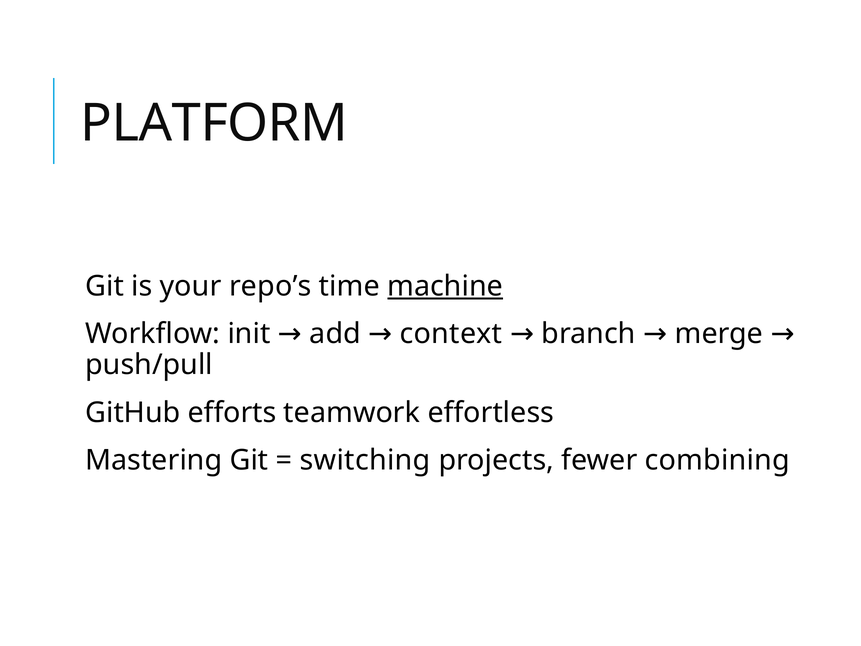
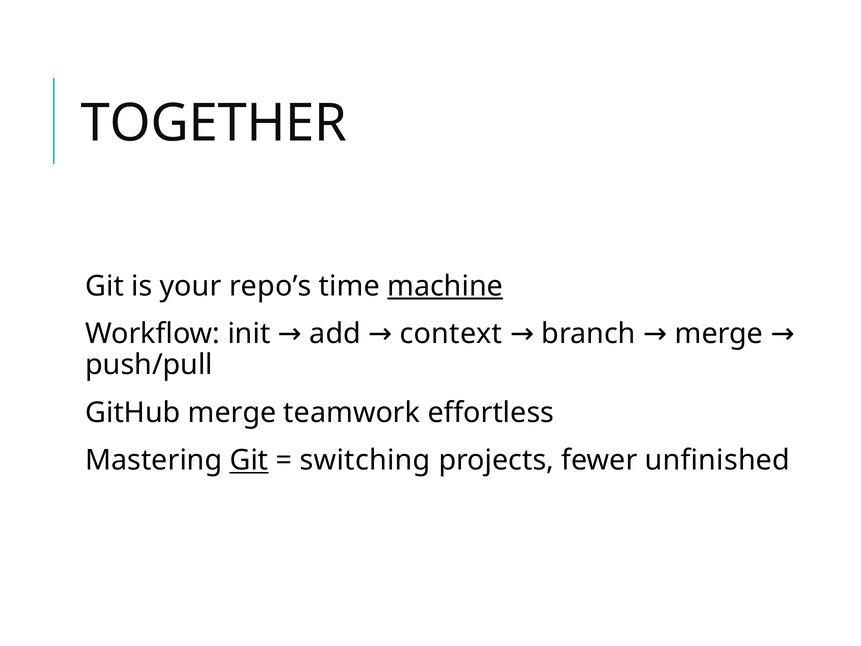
PLATFORM: PLATFORM -> TOGETHER (214, 123)
GitHub efforts: efforts -> merge (232, 413)
Git underline: none -> present (249, 460)
combining: combining -> unfinished (717, 460)
